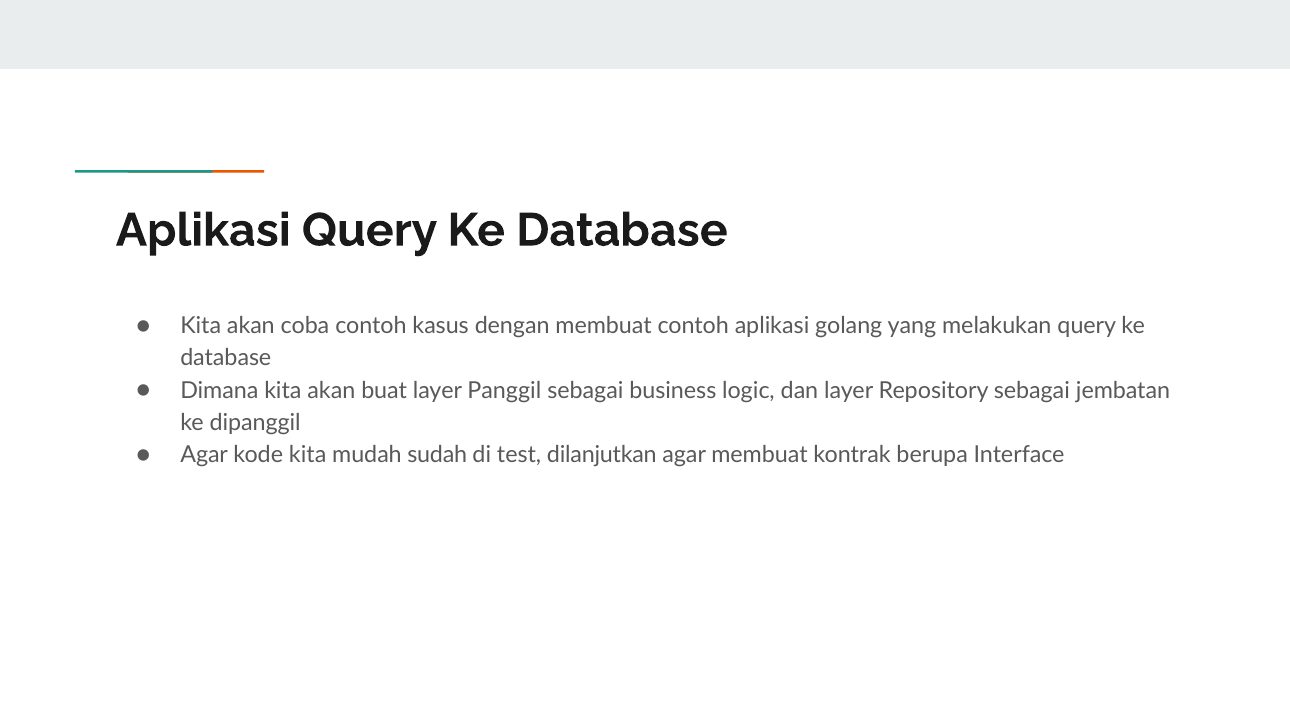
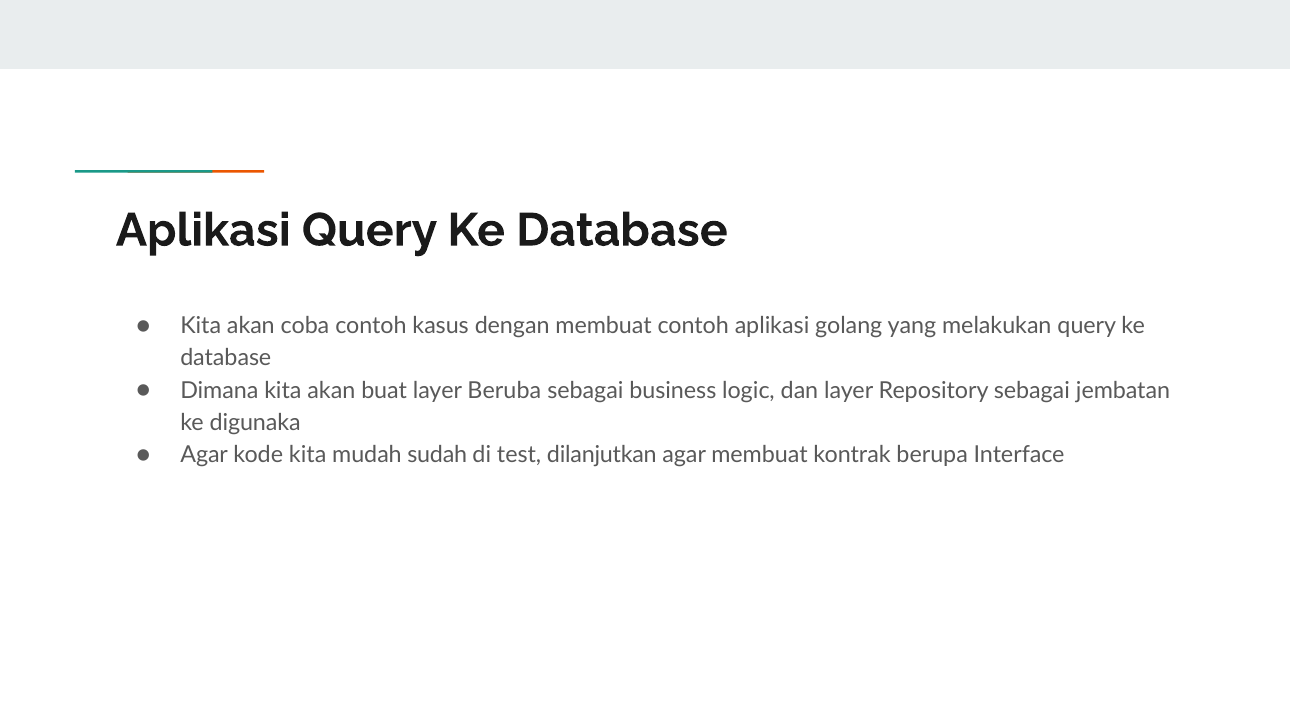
Panggil: Panggil -> Beruba (504, 390)
dipanggil: dipanggil -> digunaka (255, 422)
